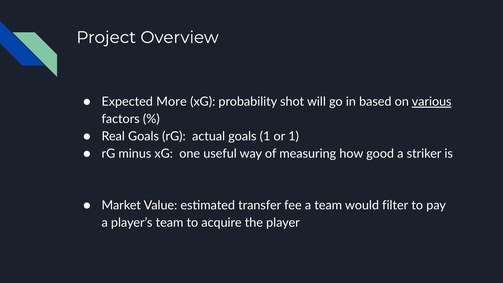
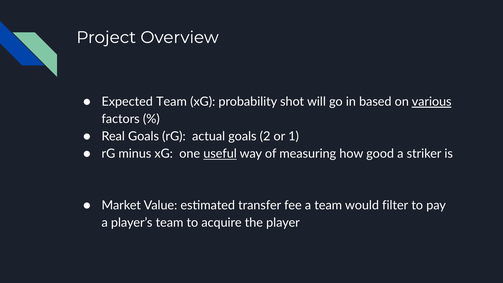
Expected More: More -> Team (171, 102)
goals 1: 1 -> 2 (265, 136)
useful underline: none -> present (220, 154)
